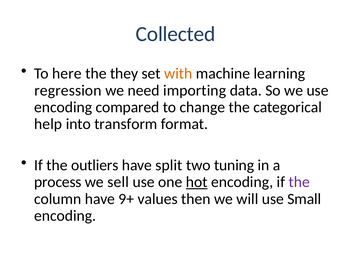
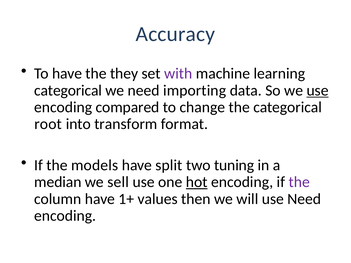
Collected: Collected -> Accuracy (175, 34)
To here: here -> have (67, 74)
with colour: orange -> purple (178, 74)
regression: regression -> categorical (68, 90)
use underline: none -> present (318, 90)
help: help -> root (48, 124)
outliers: outliers -> models (95, 165)
process: process -> median (58, 182)
9+: 9+ -> 1+ (126, 199)
use Small: Small -> Need (304, 199)
